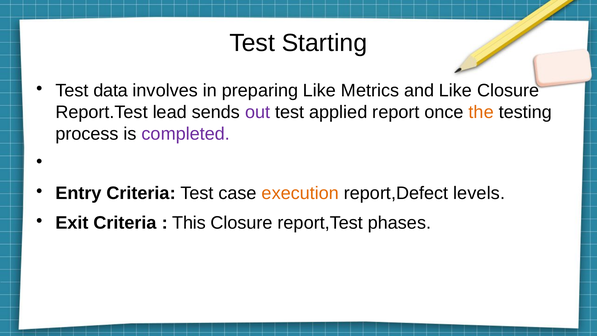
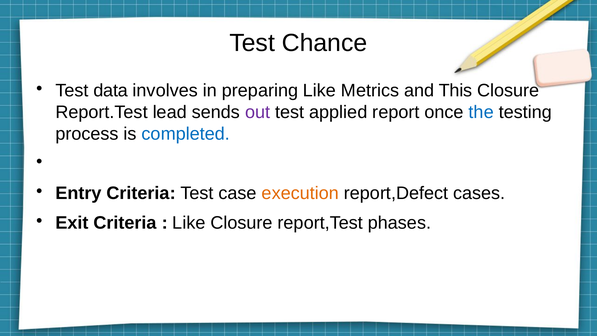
Starting: Starting -> Chance (325, 43)
and Like: Like -> This (456, 91)
the colour: orange -> blue (481, 112)
completed colour: purple -> blue (186, 134)
levels: levels -> cases (479, 193)
This: This -> Like (189, 223)
